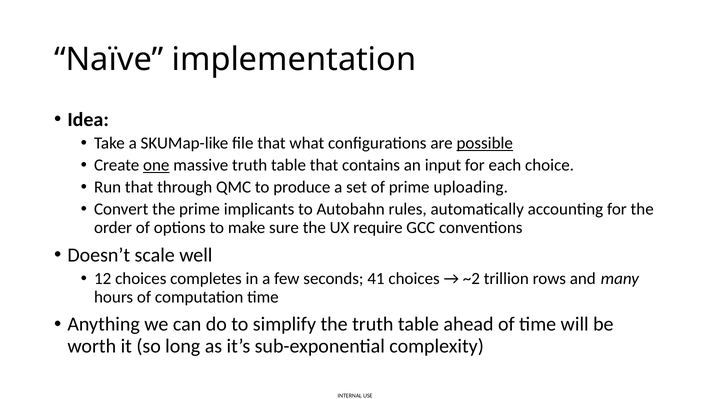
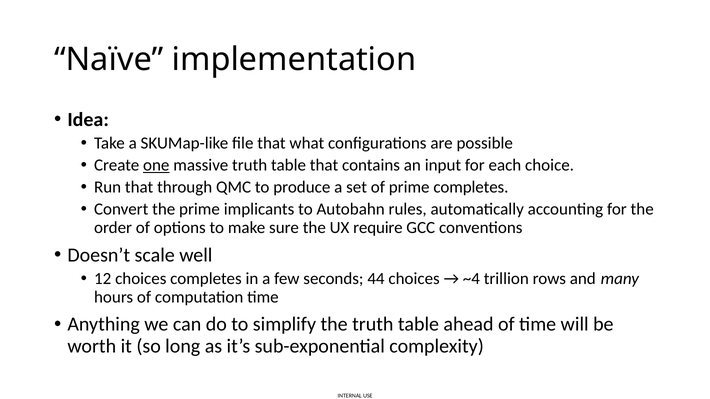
possible underline: present -> none (485, 143)
prime uploading: uploading -> completes (471, 187)
41: 41 -> 44 (376, 279)
~2: ~2 -> ~4 (471, 279)
